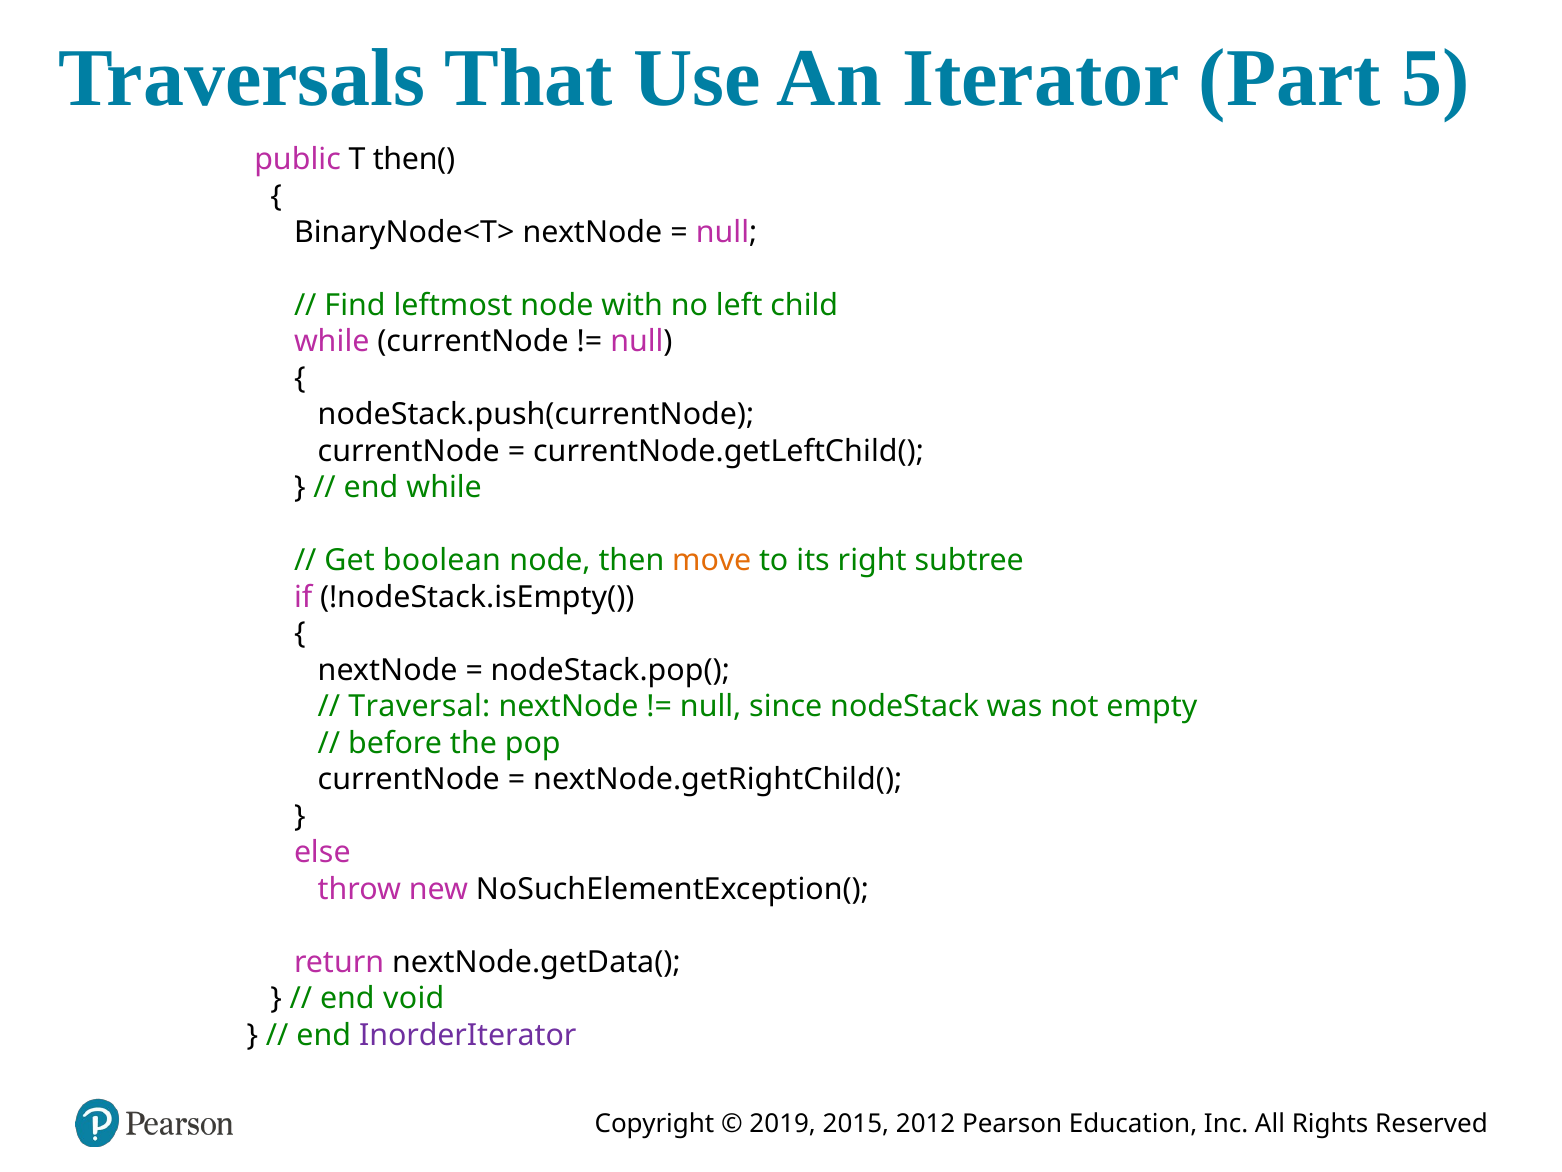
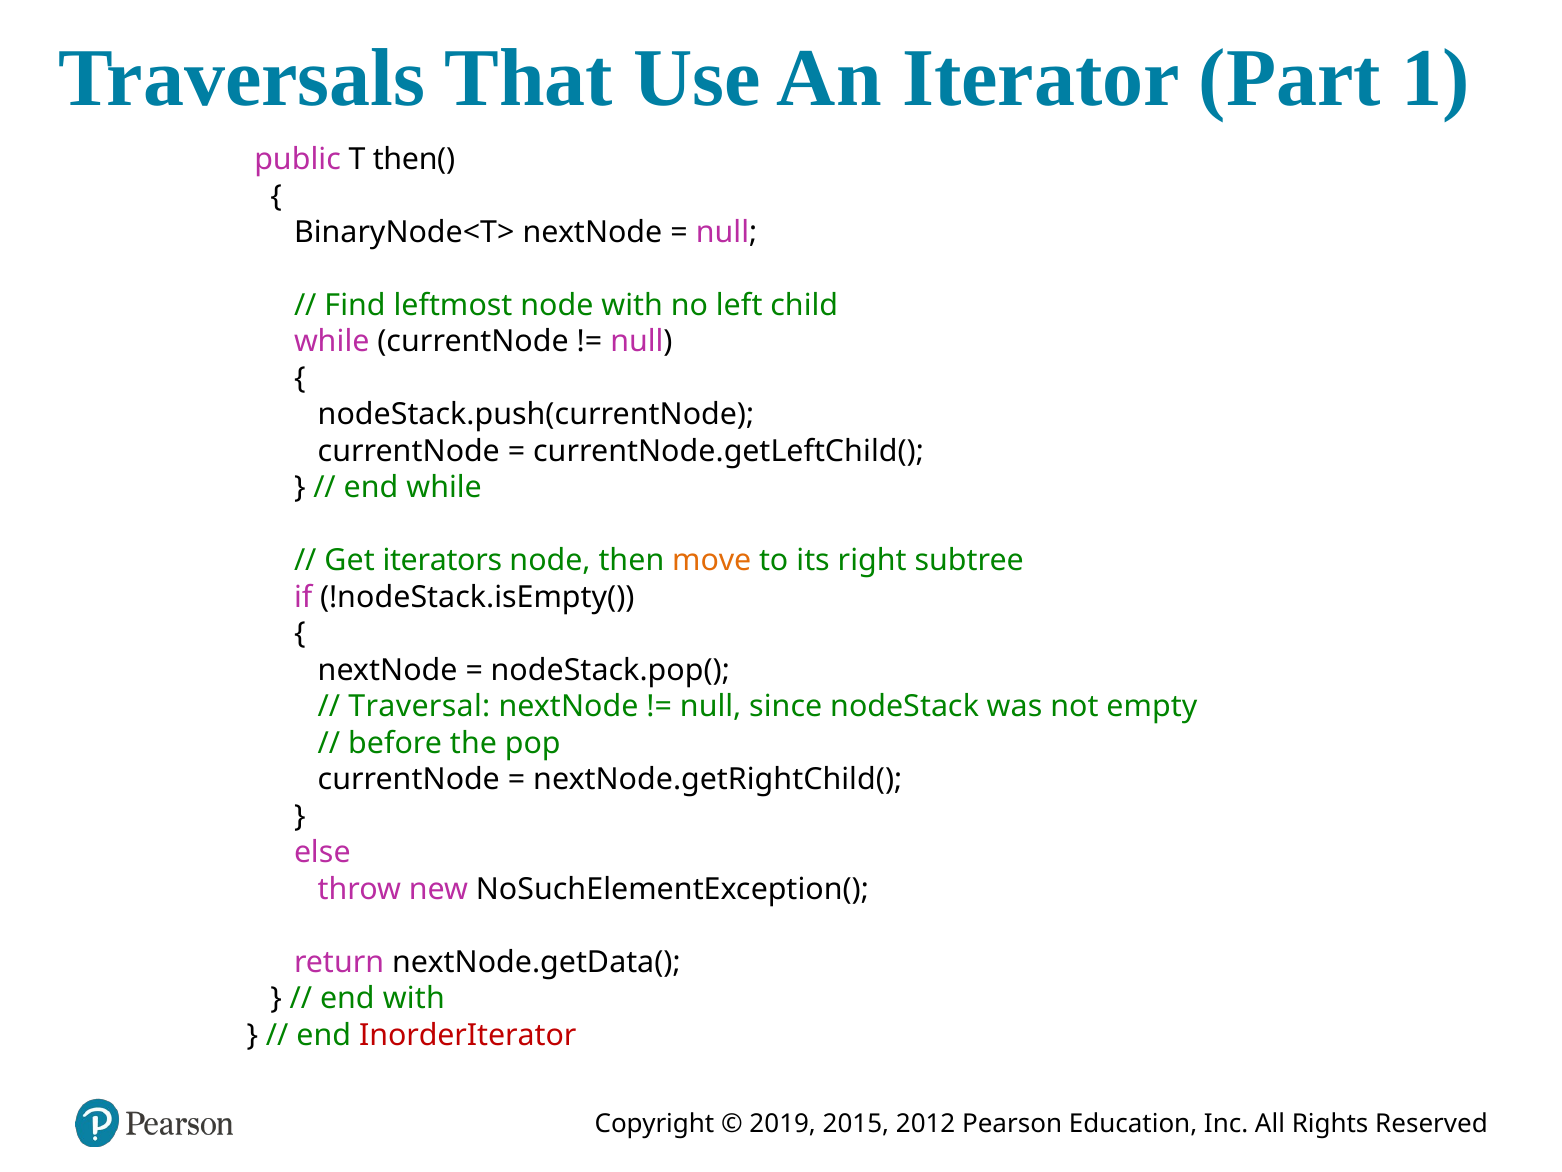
5: 5 -> 1 (1435, 79)
boolean: boolean -> iterators (442, 561)
end void: void -> with (414, 998)
InorderIterator colour: purple -> red (468, 1035)
